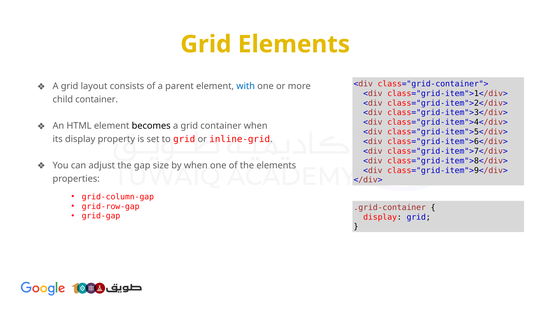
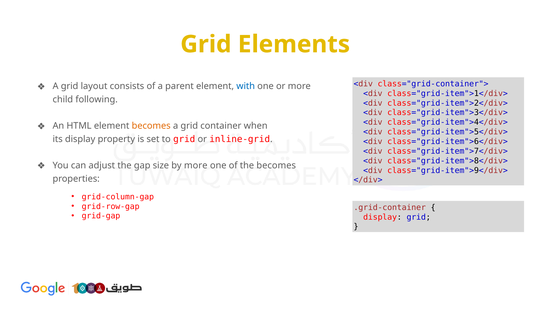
child container: container -> following (97, 100)
becomes colour: black -> orange (151, 126)
by when: when -> more (196, 166)
the elements: elements -> becomes (276, 166)
